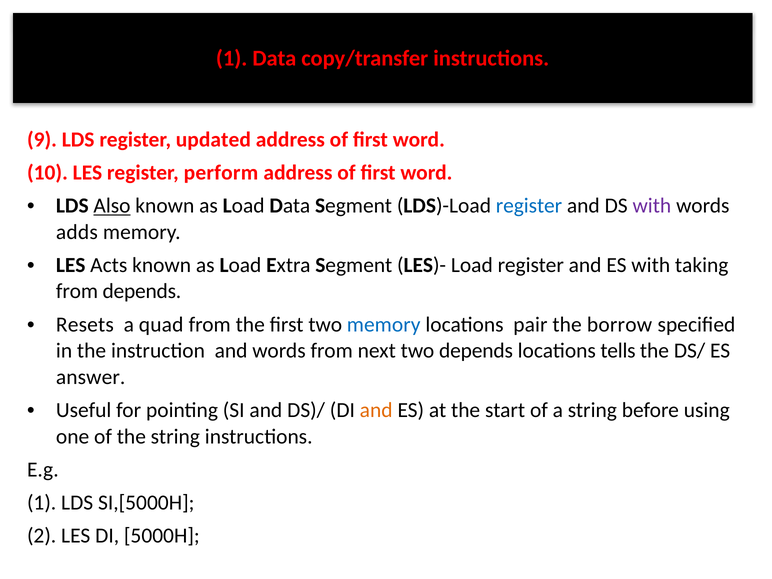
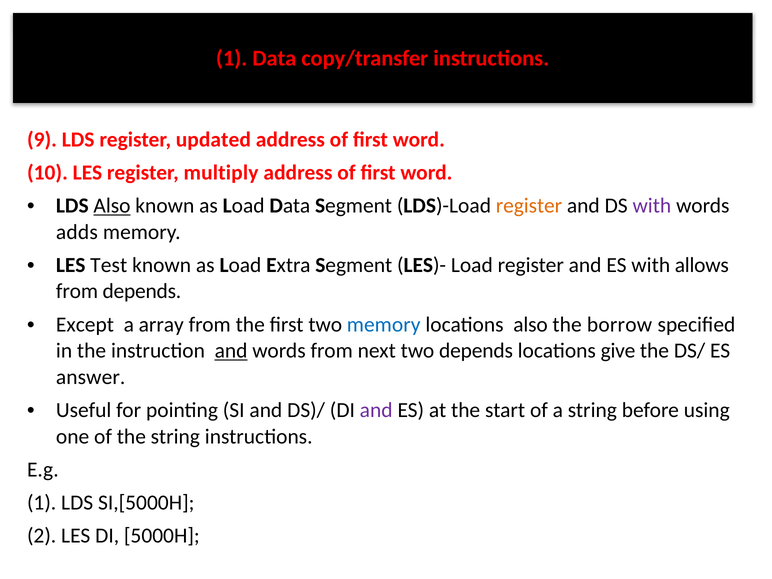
perform: perform -> multiply (221, 173)
register colour: blue -> orange (529, 206)
Acts: Acts -> Test (109, 265)
taking: taking -> allows (702, 265)
Resets: Resets -> Except (85, 325)
quad: quad -> array (161, 325)
locations pair: pair -> also (531, 325)
and underline: none -> present (231, 351)
tells: tells -> give (618, 351)
and colour: orange -> purple (376, 410)
